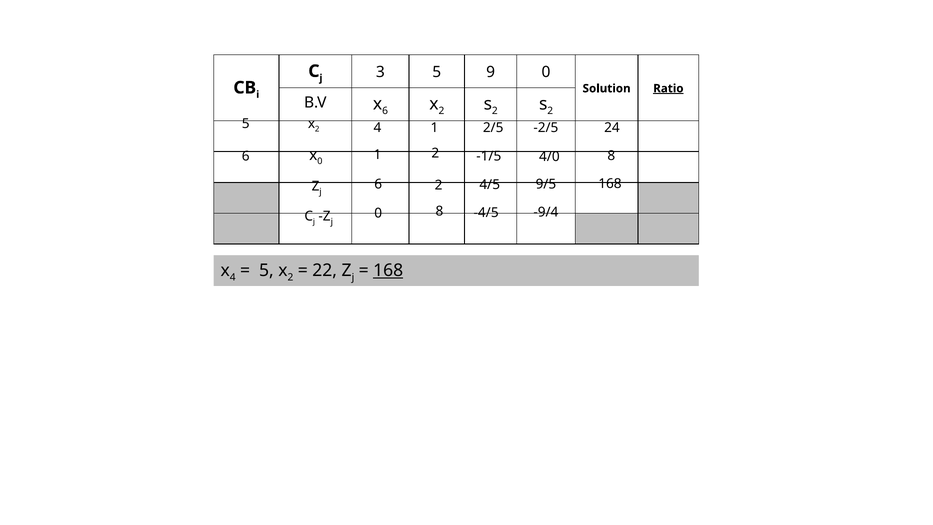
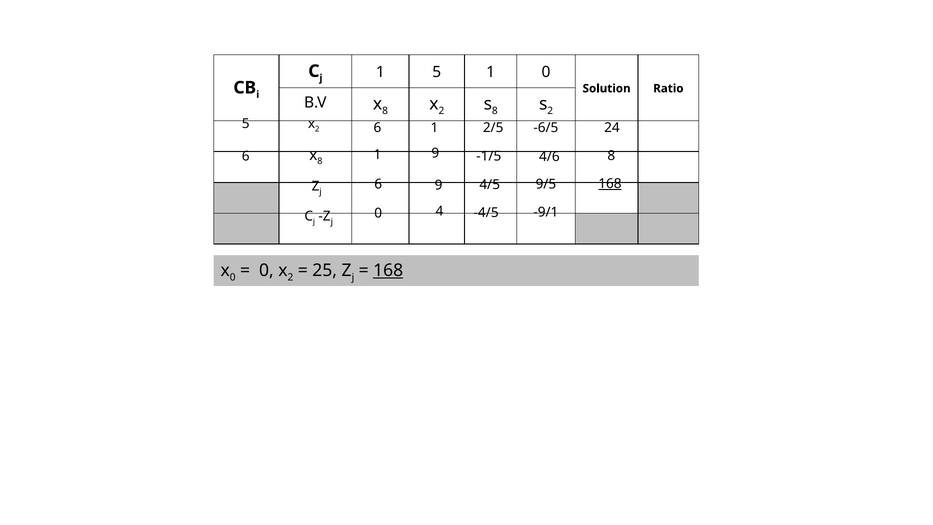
3: 3 -> 1 (380, 72)
5 9: 9 -> 1 (491, 72)
Ratio underline: present -> none (668, 88)
6: 6 -> 8 (385, 111)
2: 2 -> 8 (495, 111)
5 4: 4 -> 6 (377, 127)
-2/5: -2/5 -> -6/5 (546, 127)
0: 0 -> 8 (320, 161)
1 2: 2 -> 9 (435, 153)
4/0: 4/0 -> 4/6 (549, 157)
6 2: 2 -> 9 (439, 185)
168 underline: none -> present (610, 183)
0 8: 8 -> 4 (439, 211)
-9/4: -9/4 -> -9/1 (546, 212)
4: 4 -> 0 (233, 277)
5: 5 -> 0 (266, 270)
22: 22 -> 25 (325, 270)
